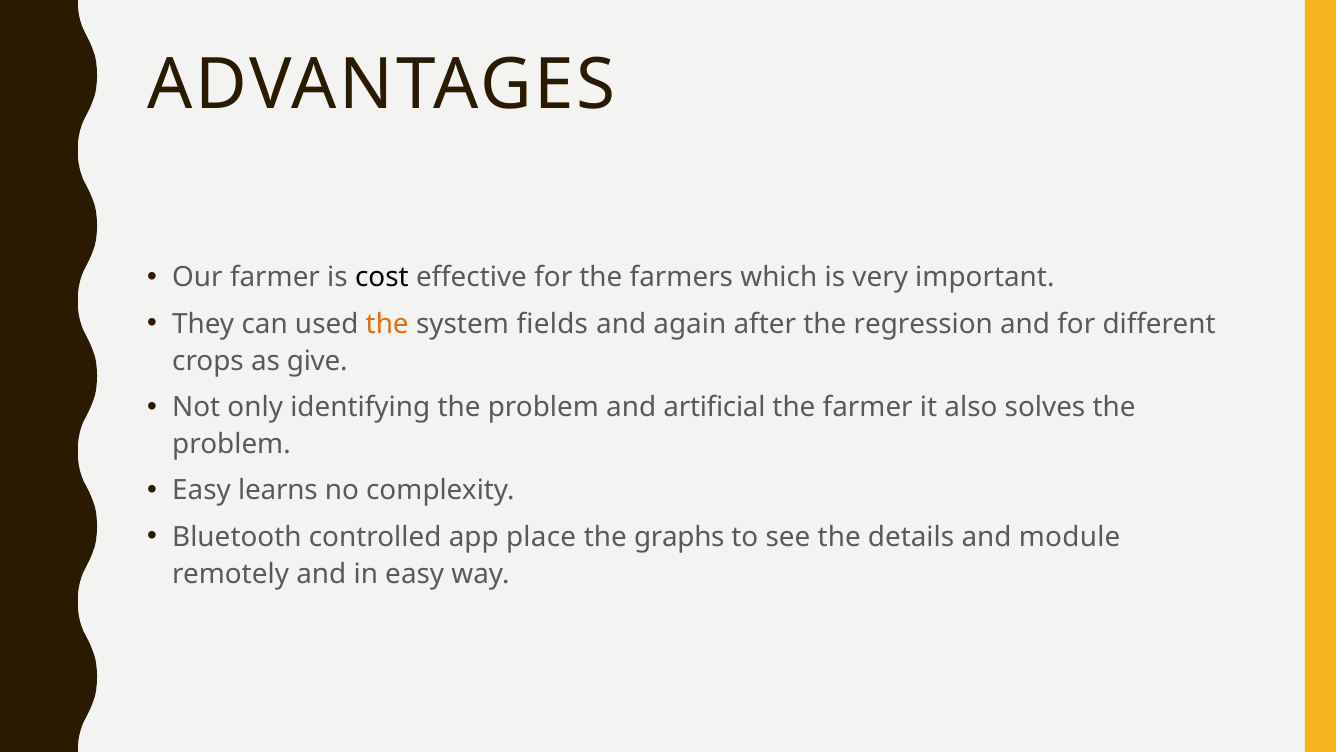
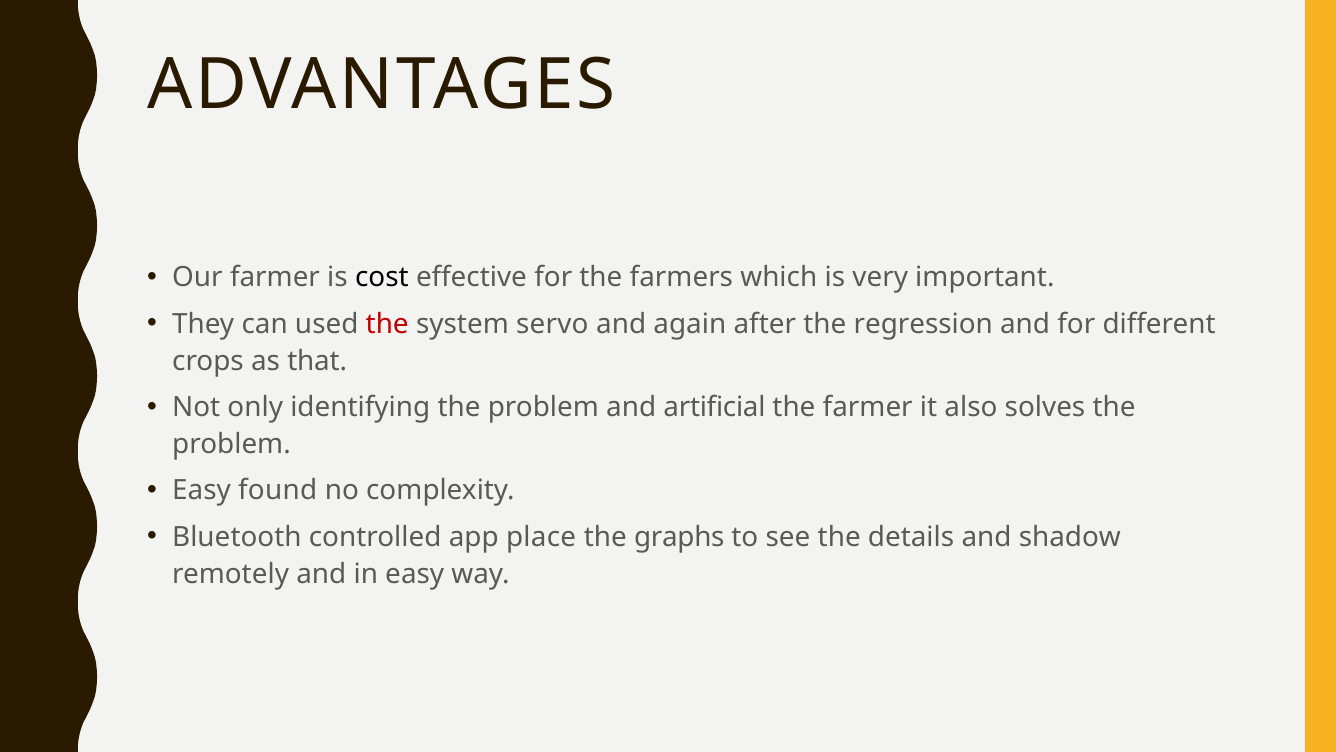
the colour: orange -> red (387, 324)
fields: fields -> servo (552, 324)
give: give -> that (317, 361)
learns: learns -> found (278, 490)
module: module -> shadow (1070, 537)
